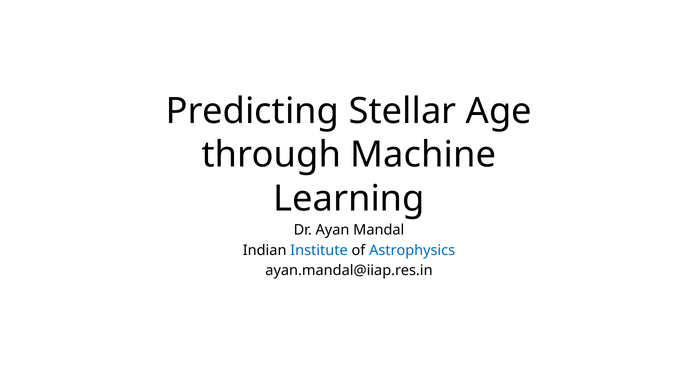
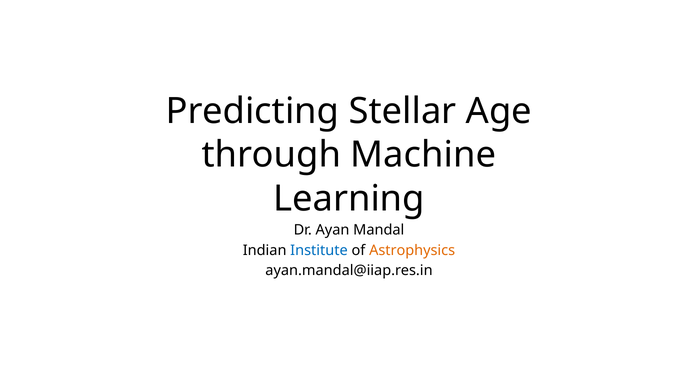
Astrophysics colour: blue -> orange (412, 251)
